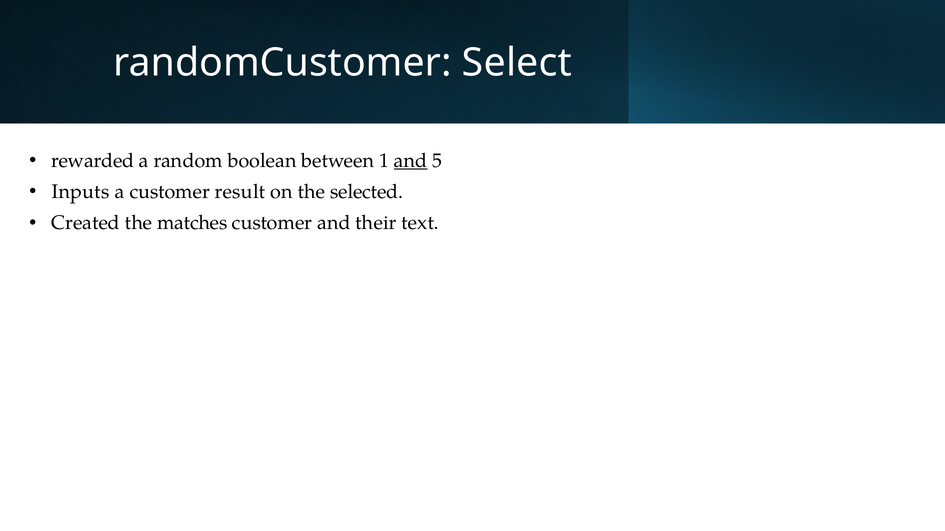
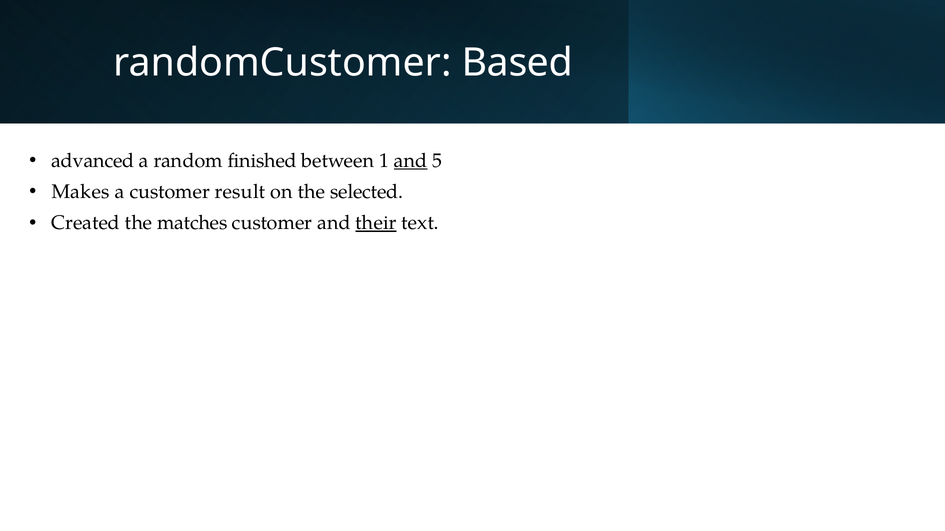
Select: Select -> Based (517, 63)
rewarded: rewarded -> advanced (93, 161)
boolean: boolean -> finished (262, 161)
Inputs: Inputs -> Makes (81, 192)
their underline: none -> present (376, 223)
